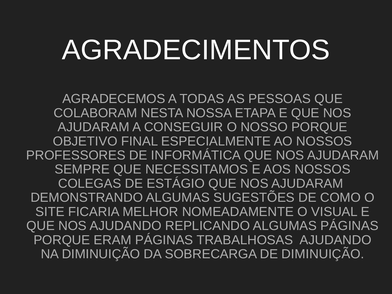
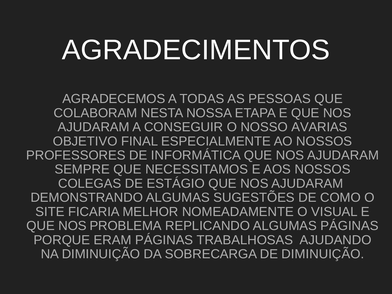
NOSSO PORQUE: PORQUE -> AVARIAS (319, 127)
NOS AJUDANDO: AJUDANDO -> PROBLEMA (126, 226)
